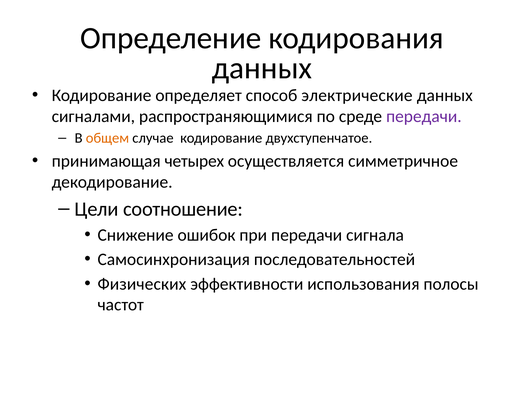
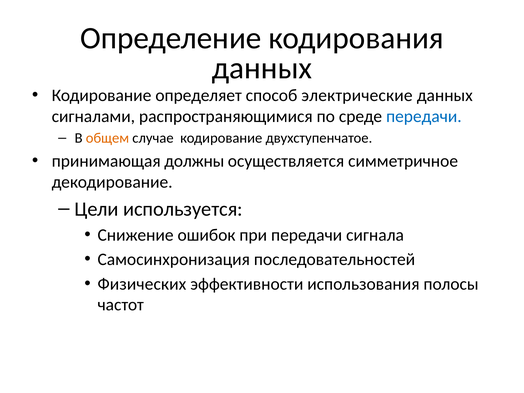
передачи colour: purple -> blue (424, 116)
четырех: четырех -> должны (194, 161)
соотношение: соотношение -> используется (183, 209)
